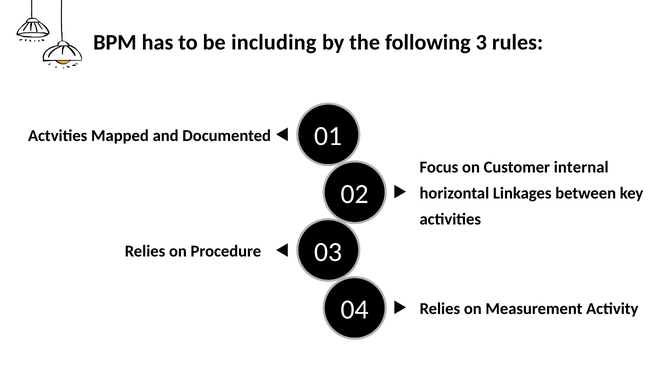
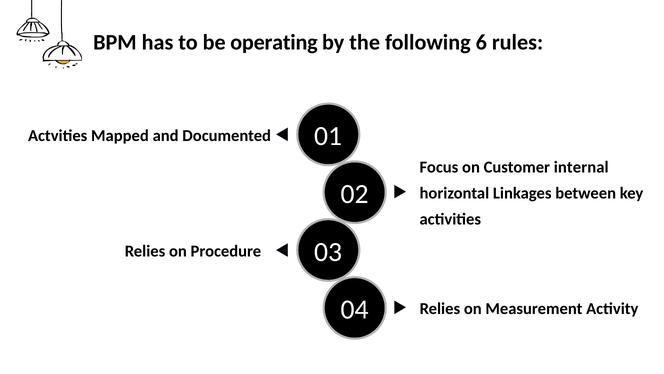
including: including -> operating (274, 43)
3: 3 -> 6 (481, 43)
